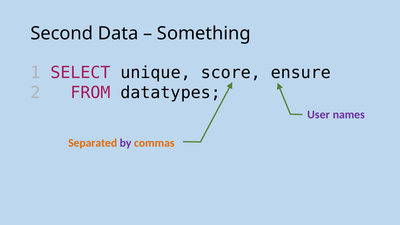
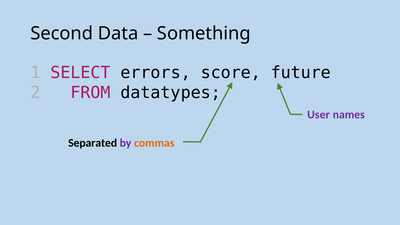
unique: unique -> errors (156, 73)
ensure: ensure -> future (301, 73)
Separated colour: orange -> black (93, 143)
